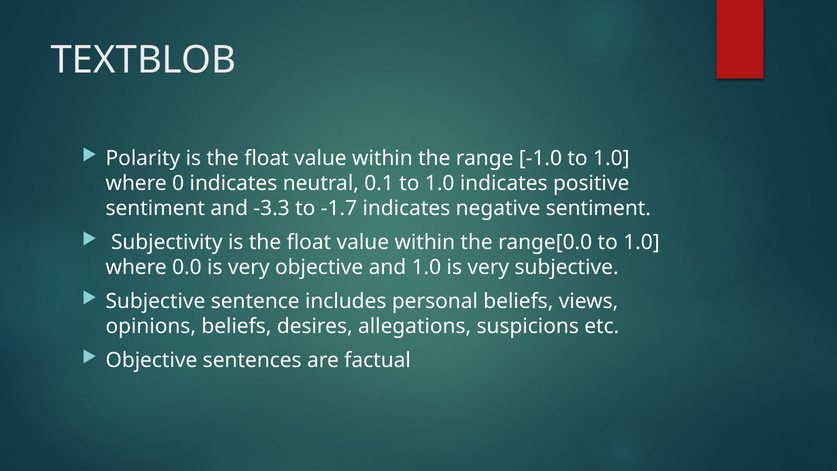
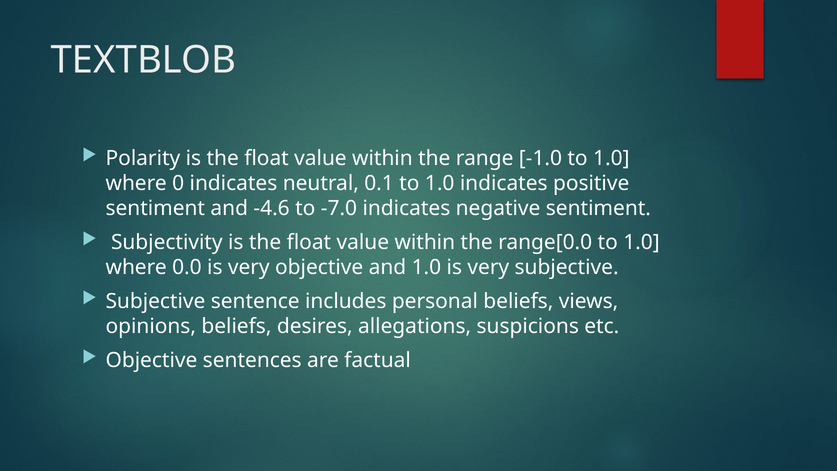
-3.3: -3.3 -> -4.6 (272, 208)
-1.7: -1.7 -> -7.0 (339, 208)
